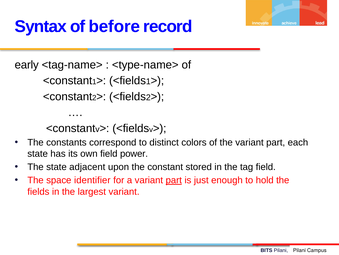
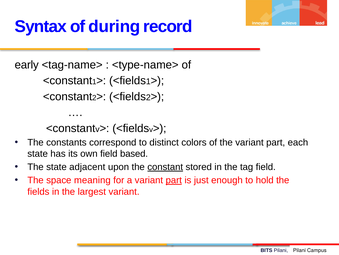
before: before -> during (114, 26)
power: power -> based (134, 153)
constant underline: none -> present (165, 167)
identifier: identifier -> meaning (92, 180)
